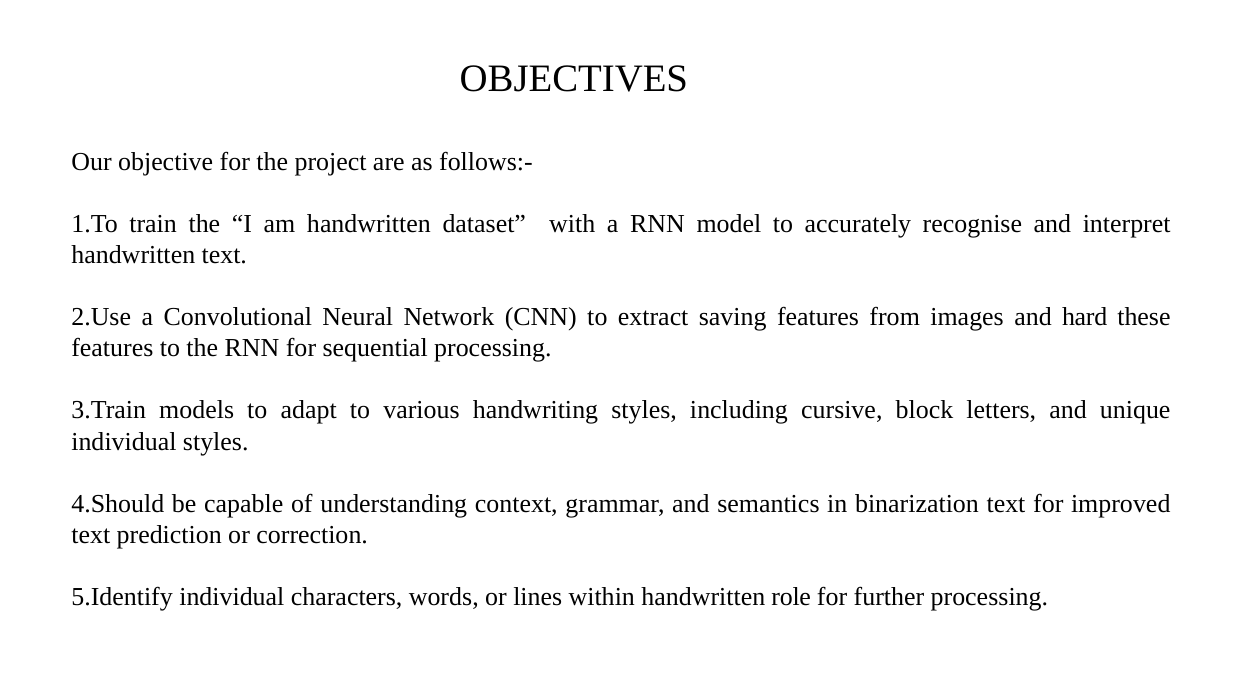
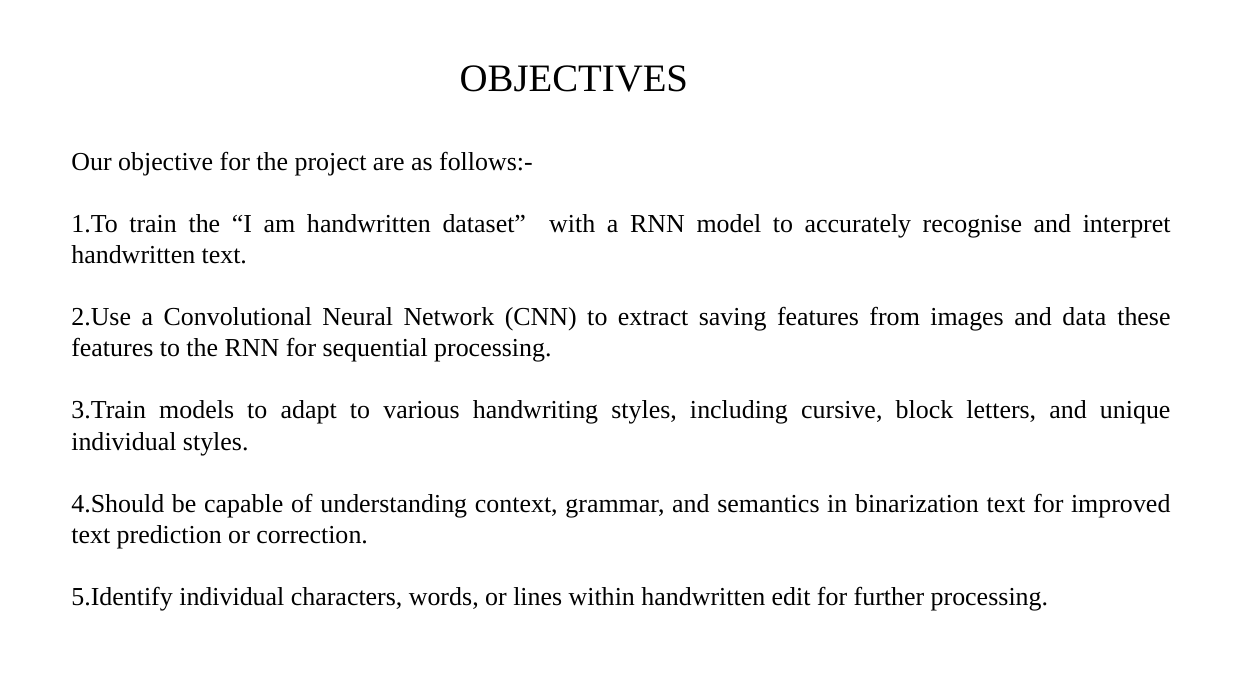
hard: hard -> data (1084, 317)
role: role -> edit (791, 597)
